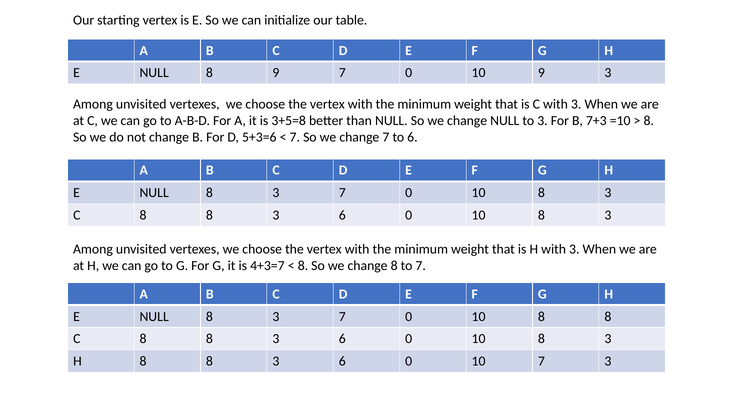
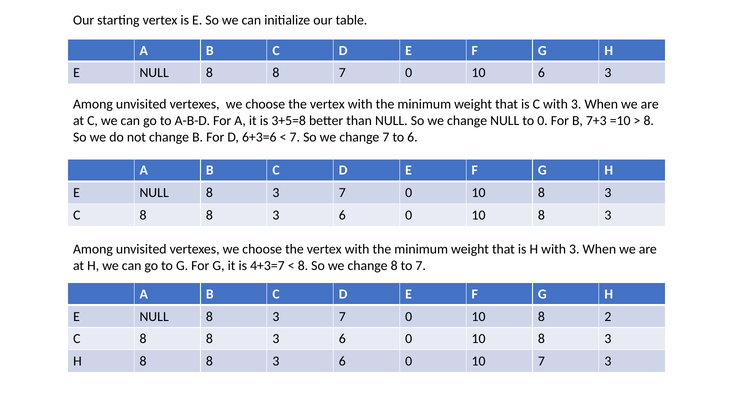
NULL 8 9: 9 -> 8 (276, 73)
10 9: 9 -> 6 (541, 73)
to 3: 3 -> 0 (542, 121)
5+3=6: 5+3=6 -> 6+3=6 (259, 137)
10 8 8: 8 -> 2 (608, 316)
